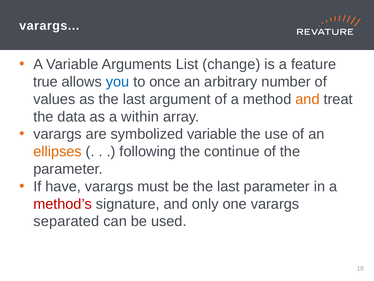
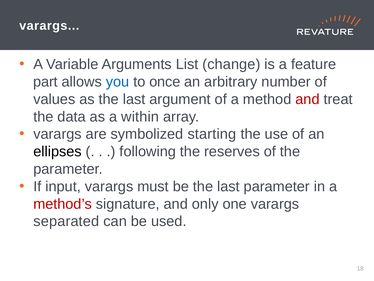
true: true -> part (45, 82)
and colour: orange -> red (307, 99)
symbolized variable: variable -> starting (212, 134)
ellipses colour: orange -> black (58, 151)
continue: continue -> reserves (232, 151)
have: have -> input (63, 186)
